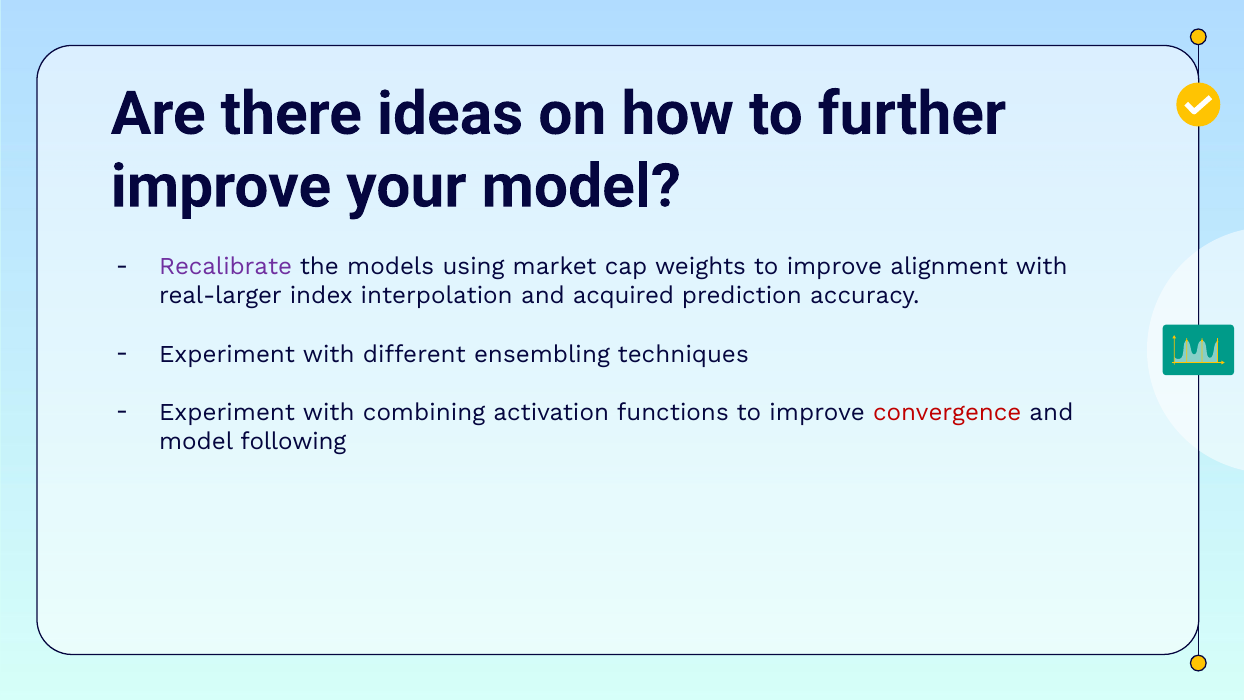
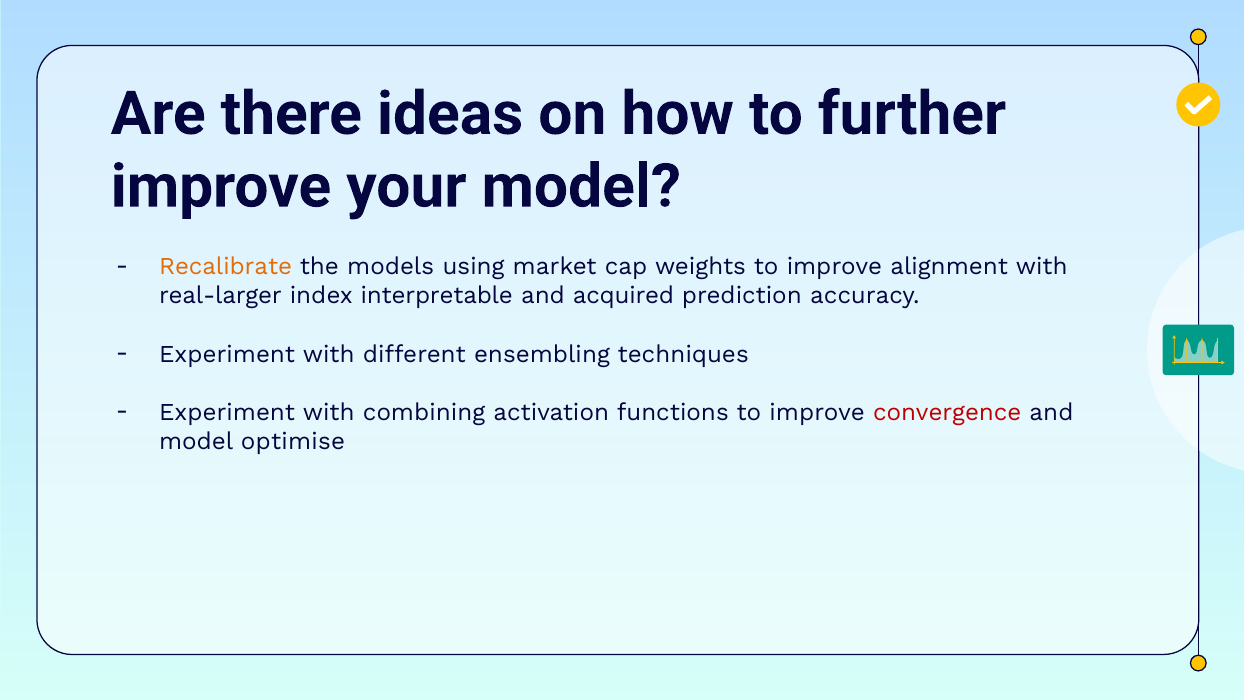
Recalibrate colour: purple -> orange (226, 267)
interpolation: interpolation -> interpretable (437, 296)
following: following -> optimise (293, 441)
